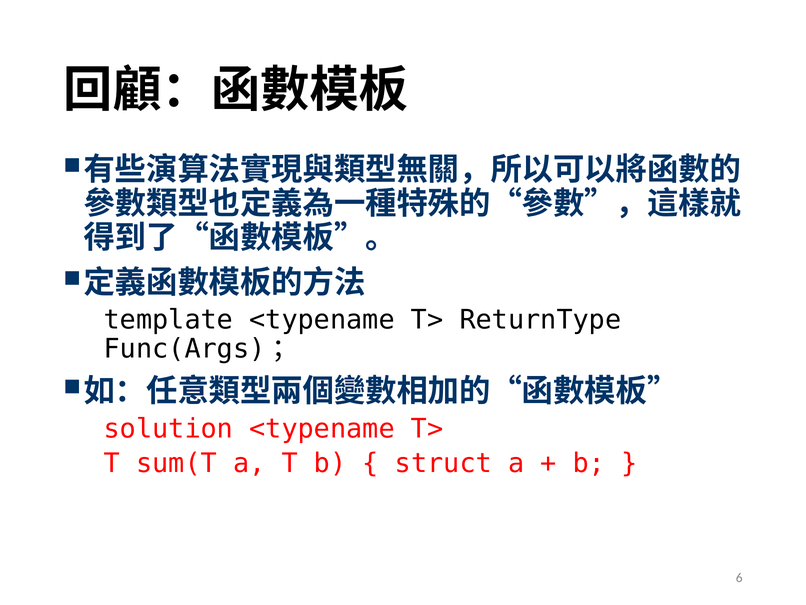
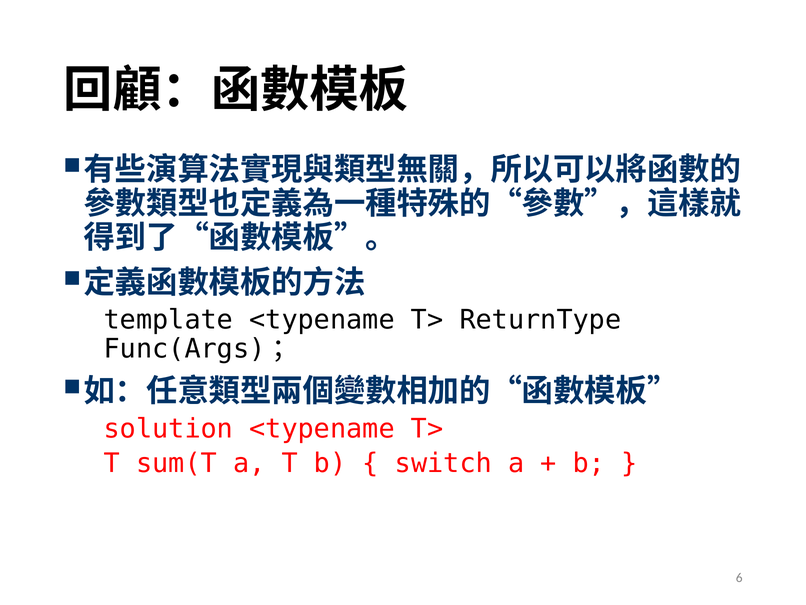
struct: struct -> switch (443, 463)
